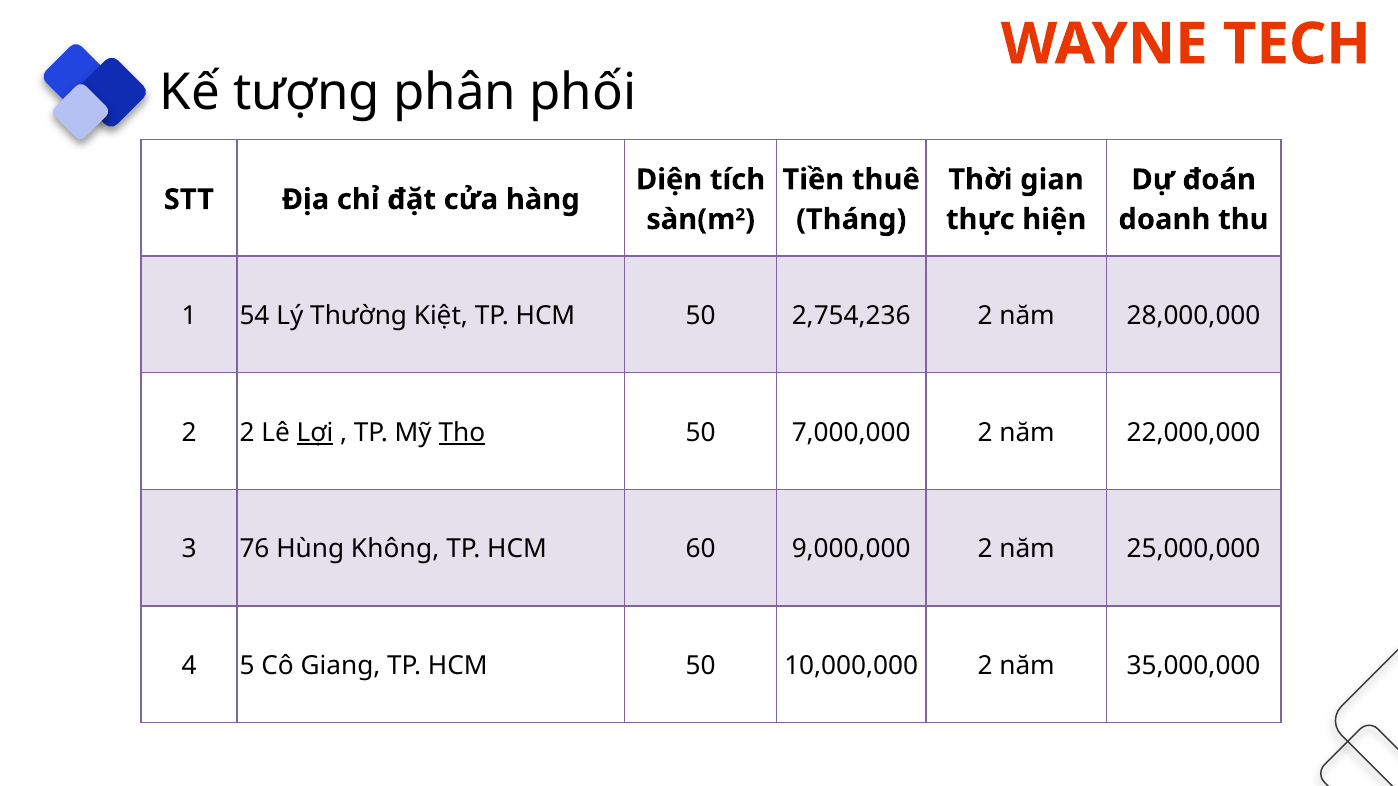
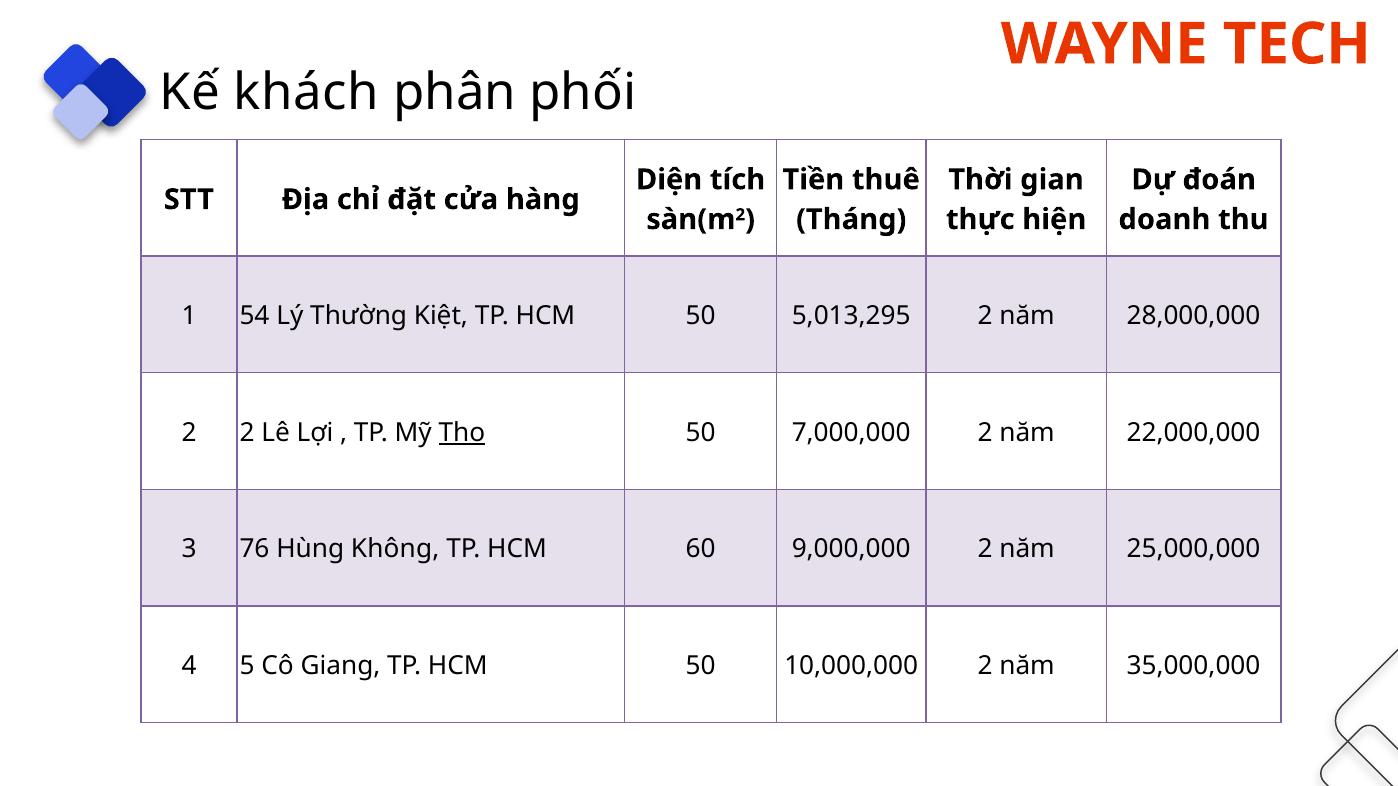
tượng: tượng -> khách (306, 92)
2,754,236: 2,754,236 -> 5,013,295 (851, 316)
Lợi underline: present -> none (315, 433)
